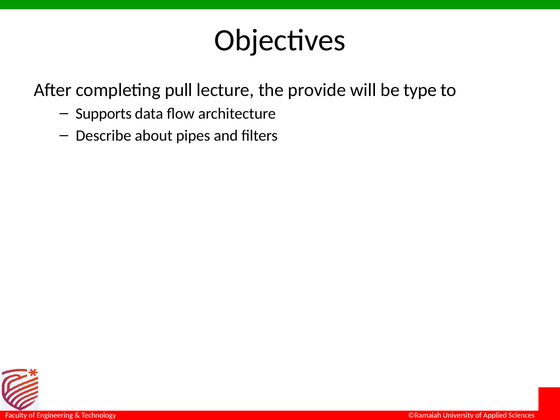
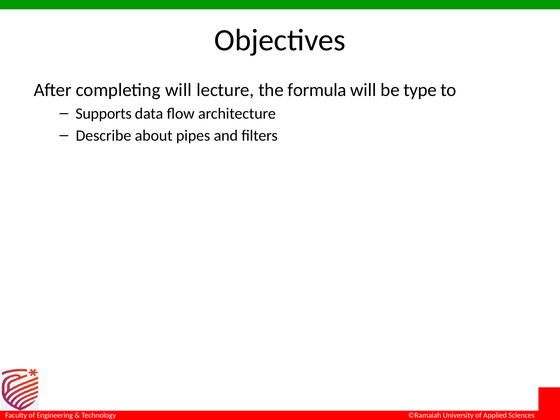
completing pull: pull -> will (178, 90)
provide: provide -> formula (317, 90)
